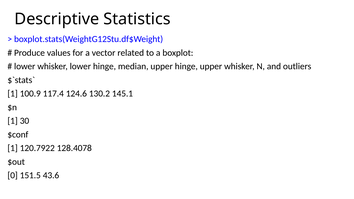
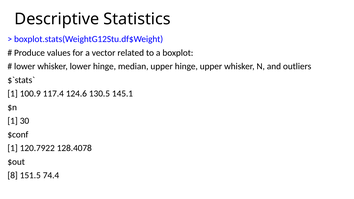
130.2: 130.2 -> 130.5 (99, 94)
0: 0 -> 8 (13, 176)
43.6: 43.6 -> 74.4 (51, 176)
